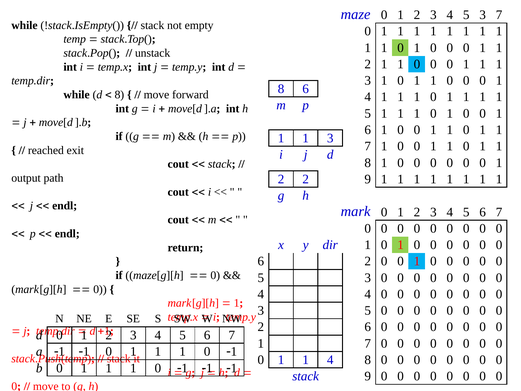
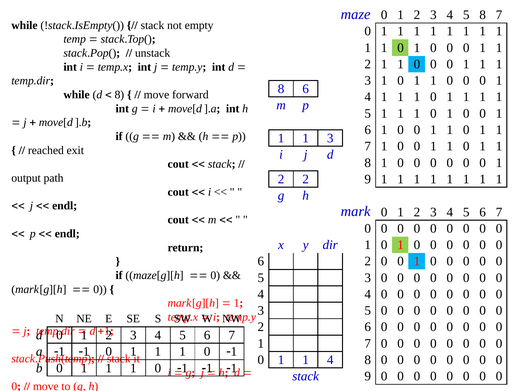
5 3: 3 -> 8 (483, 15)
